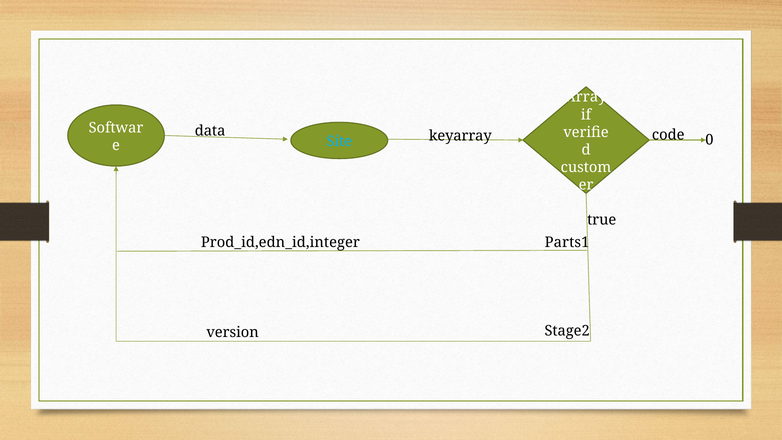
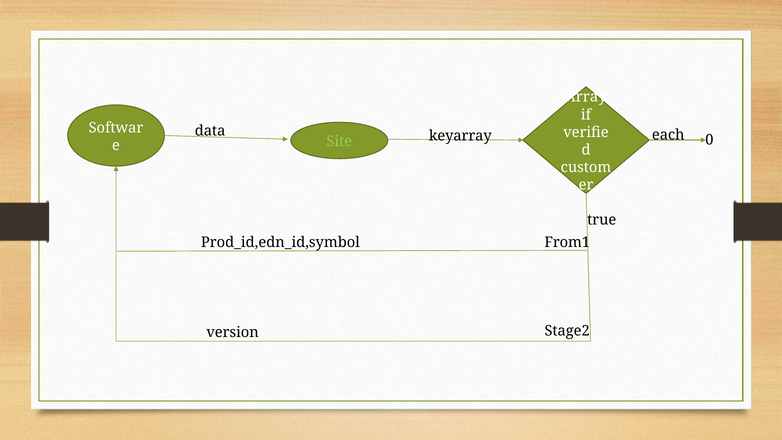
code: code -> each (668, 135)
Site colour: light blue -> light green (339, 141)
Prod_id,edn_id,integer: Prod_id,edn_id,integer -> Prod_id,edn_id,symbol (280, 242)
Parts1: Parts1 -> From1 (567, 242)
